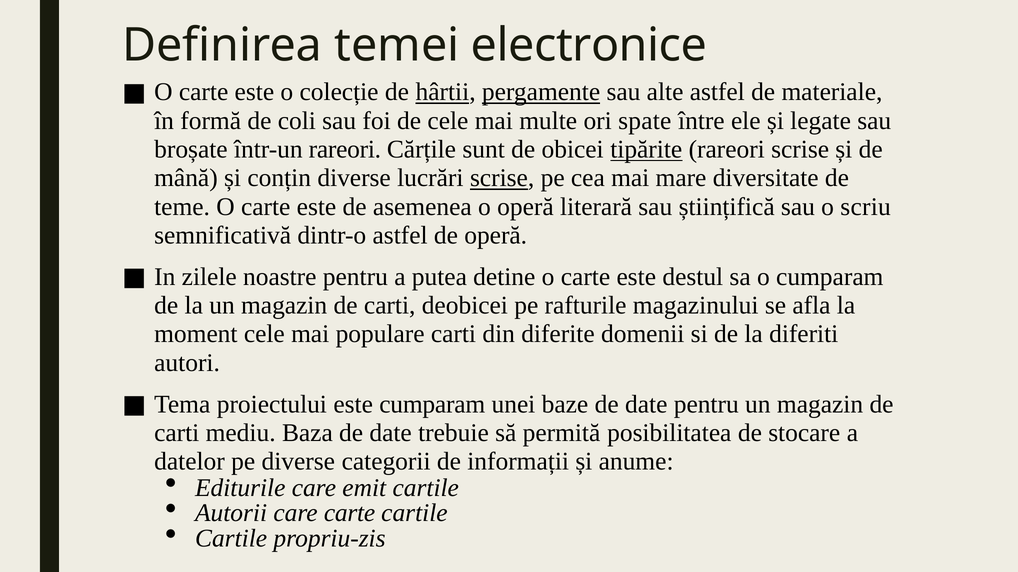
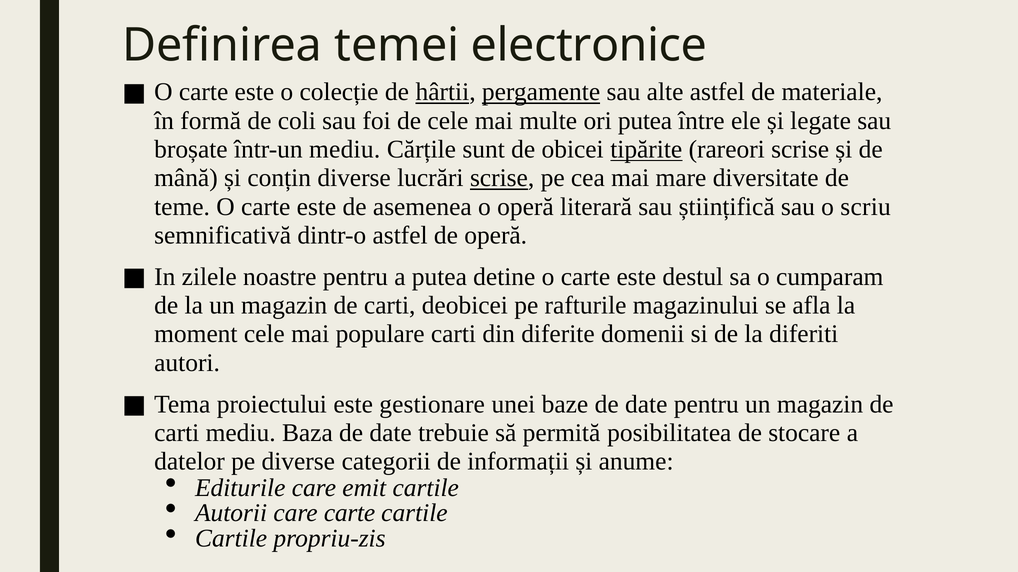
ori spate: spate -> putea (645, 121)
într-un rareori: rareori -> mediu (345, 149)
este cumparam: cumparam -> gestionare (432, 405)
